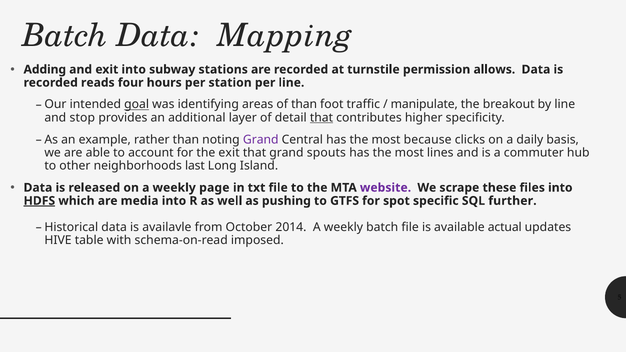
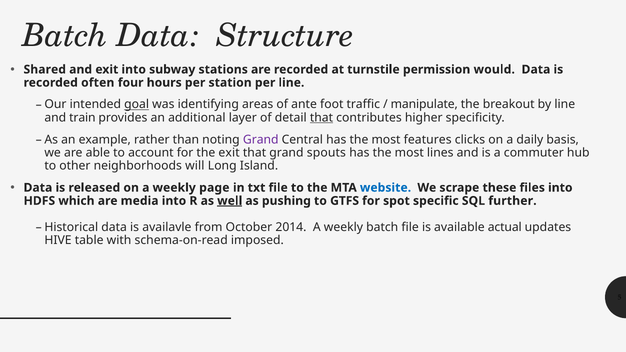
Mapping: Mapping -> Structure (285, 36)
Adding: Adding -> Shared (45, 70)
allows: allows -> would (494, 70)
reads: reads -> often (98, 83)
of than: than -> ante (304, 105)
stop: stop -> train (82, 118)
because: because -> features (428, 140)
last: last -> will (195, 166)
website colour: purple -> blue (386, 188)
HDFS underline: present -> none (39, 201)
well underline: none -> present (230, 201)
